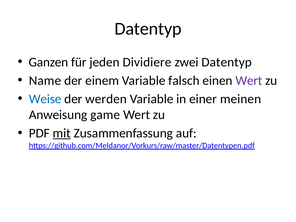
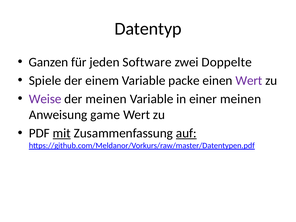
Dividiere: Dividiere -> Software (147, 62)
zwei Datentyp: Datentyp -> Doppelte (227, 62)
Name: Name -> Spiele (45, 81)
falsch: falsch -> packe (184, 81)
Weise colour: blue -> purple (45, 99)
der werden: werden -> meinen (106, 99)
auf underline: none -> present (186, 133)
